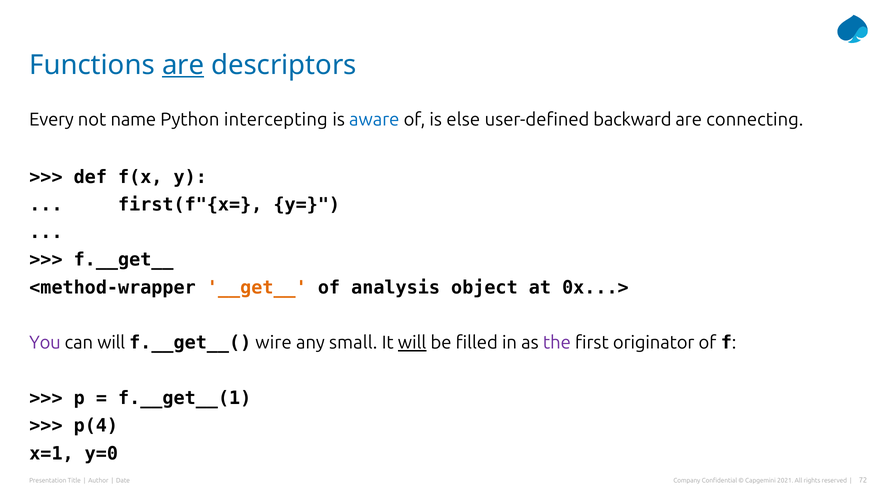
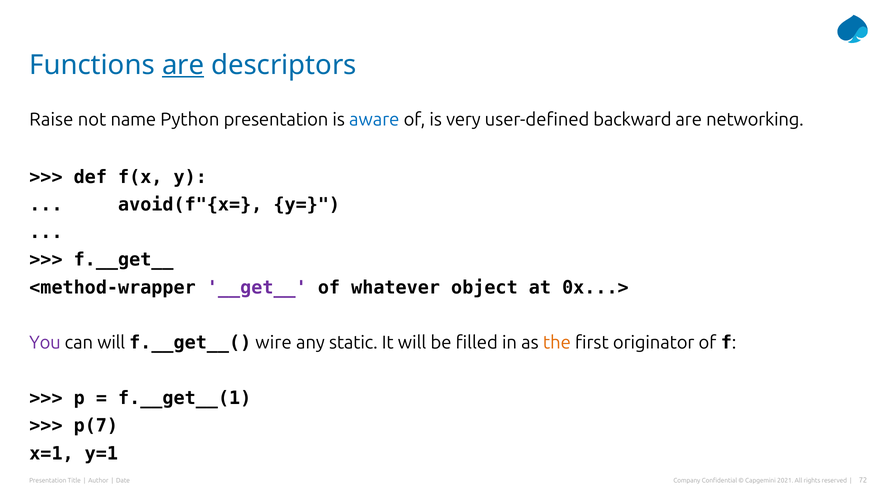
Every: Every -> Raise (51, 119)
Python intercepting: intercepting -> presentation (276, 119)
else: else -> very (463, 119)
connecting: connecting -> networking (755, 119)
first(f"{x=: first(f"{x= -> avoid(f"{x= (190, 204)
__get__ colour: orange -> purple (257, 287)
analysis: analysis -> whatever (396, 287)
small: small -> static (353, 343)
will underline: present -> none (412, 343)
the colour: purple -> orange (557, 343)
p(4: p(4 -> p(7 (96, 426)
y=0: y=0 -> y=1 (101, 453)
